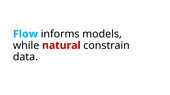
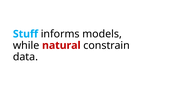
Flow: Flow -> Stuff (25, 34)
